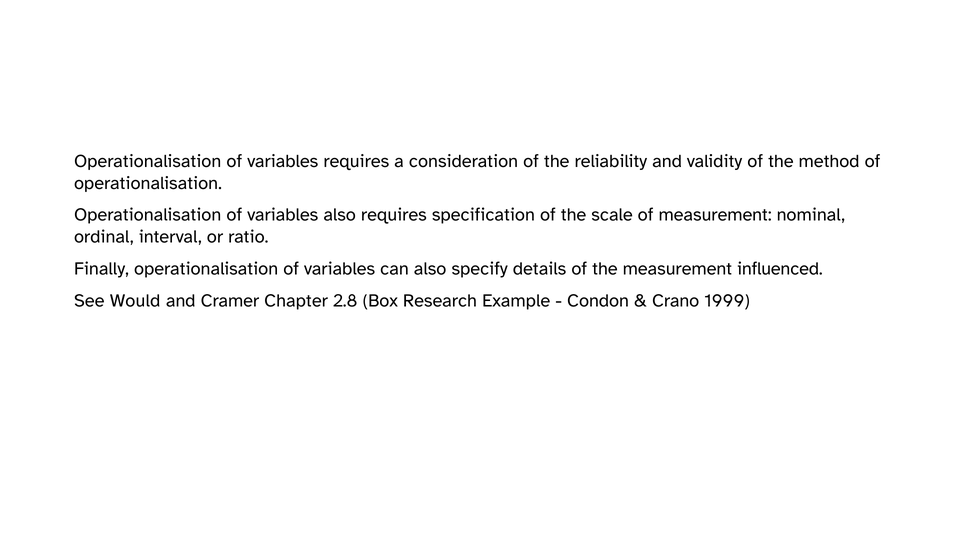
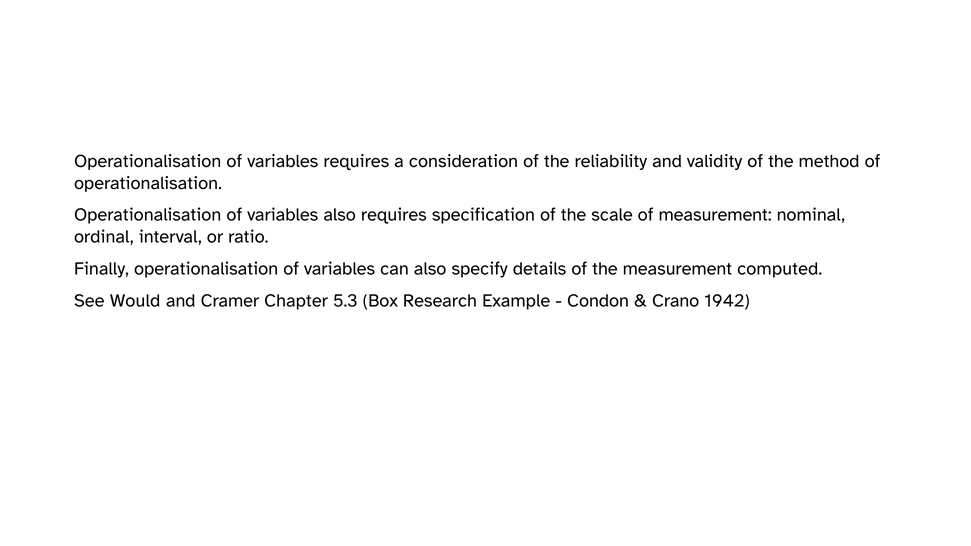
influenced: influenced -> computed (780, 269)
2.8: 2.8 -> 5.3 (345, 301)
1999: 1999 -> 1942 (727, 301)
